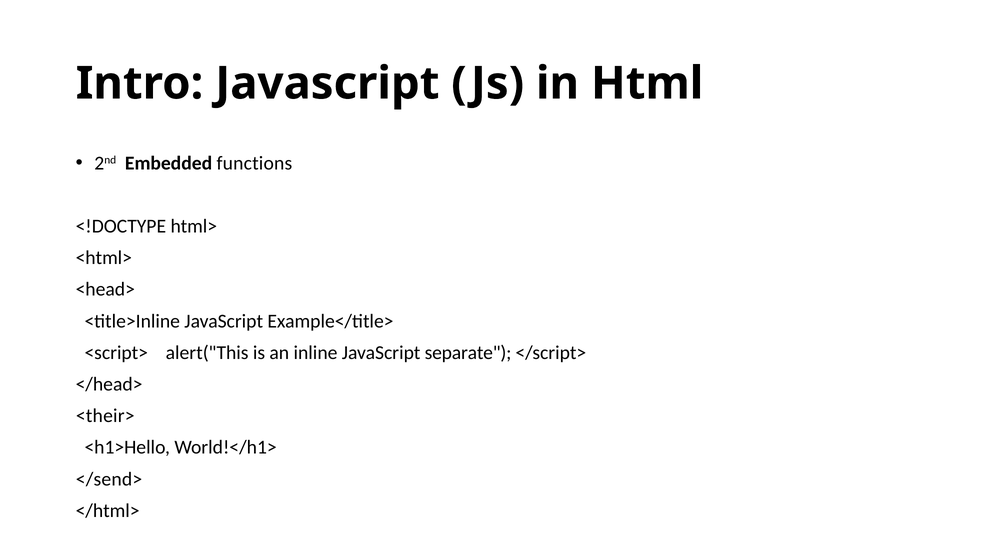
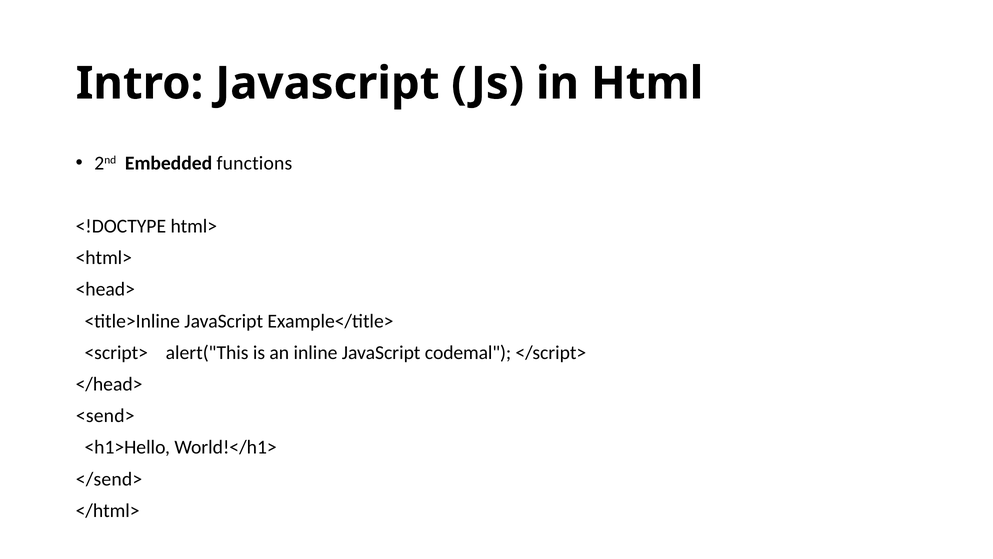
separate: separate -> codemal (468, 352)
<their>: <their> -> <send> (105, 415)
